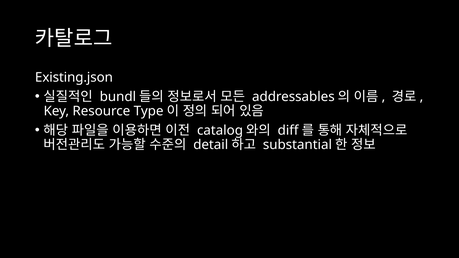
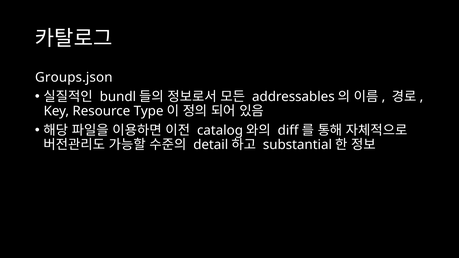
Existing.json: Existing.json -> Groups.json (74, 78)
